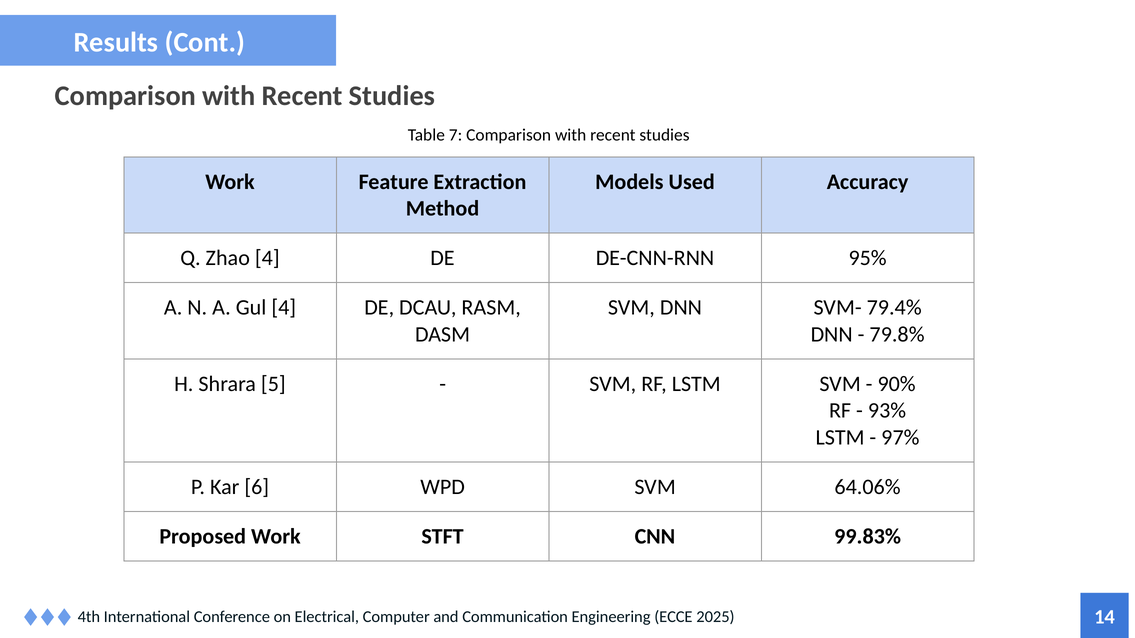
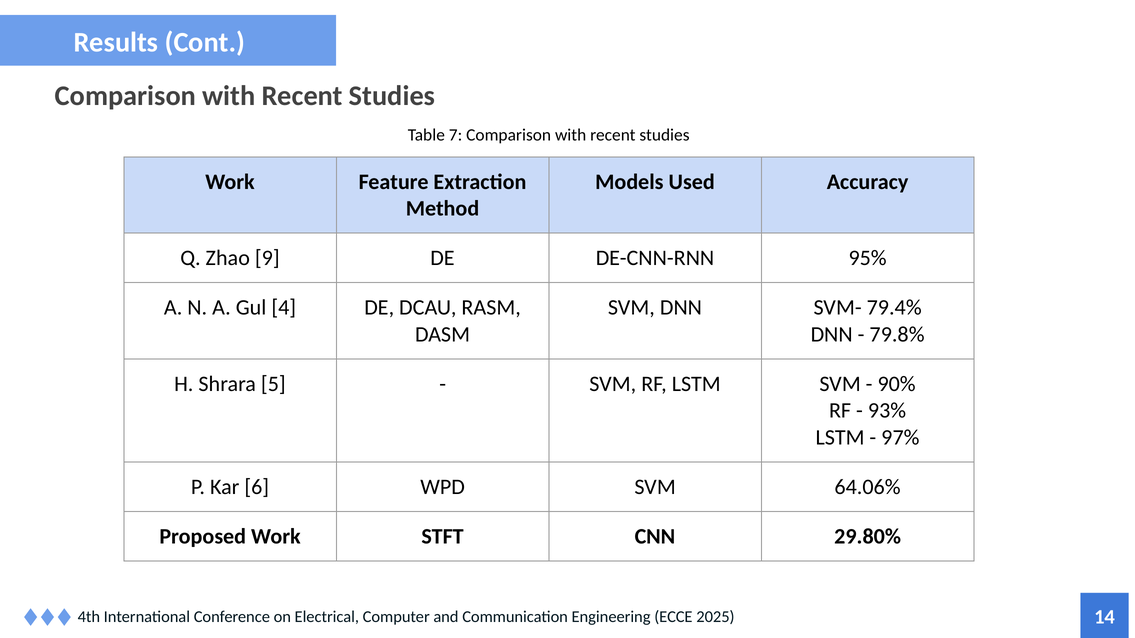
Zhao 4: 4 -> 9 (267, 258)
99.83%: 99.83% -> 29.80% (868, 537)
